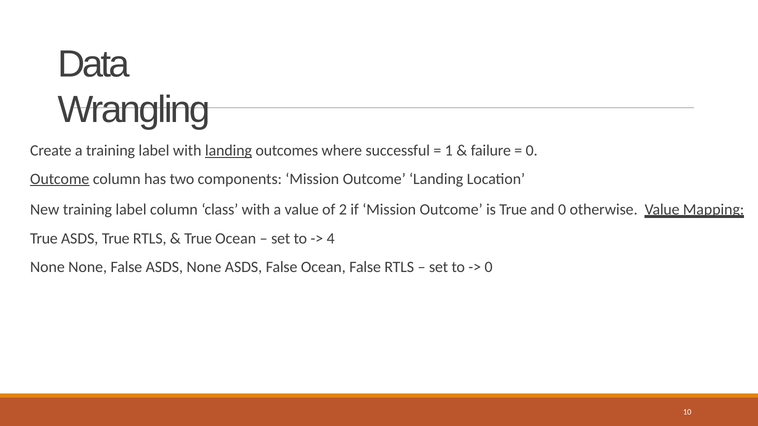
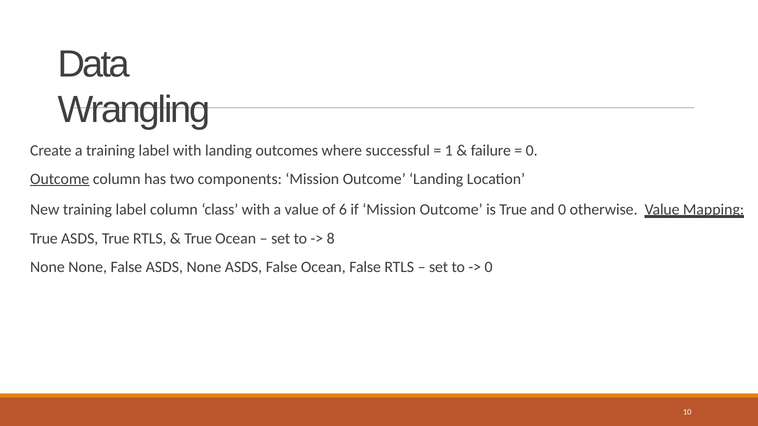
landing underline: present -> none (229, 151)
2: 2 -> 6 (343, 210)
4: 4 -> 8 (331, 239)
